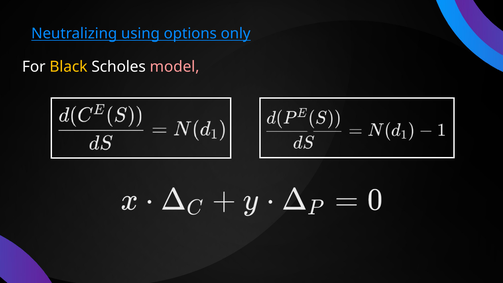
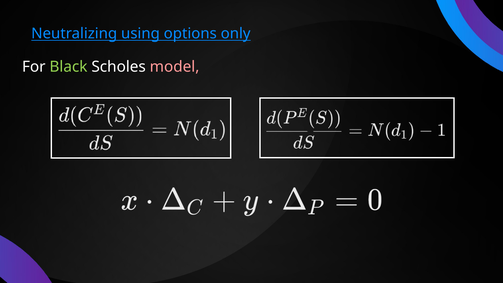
Black colour: yellow -> light green (68, 67)
